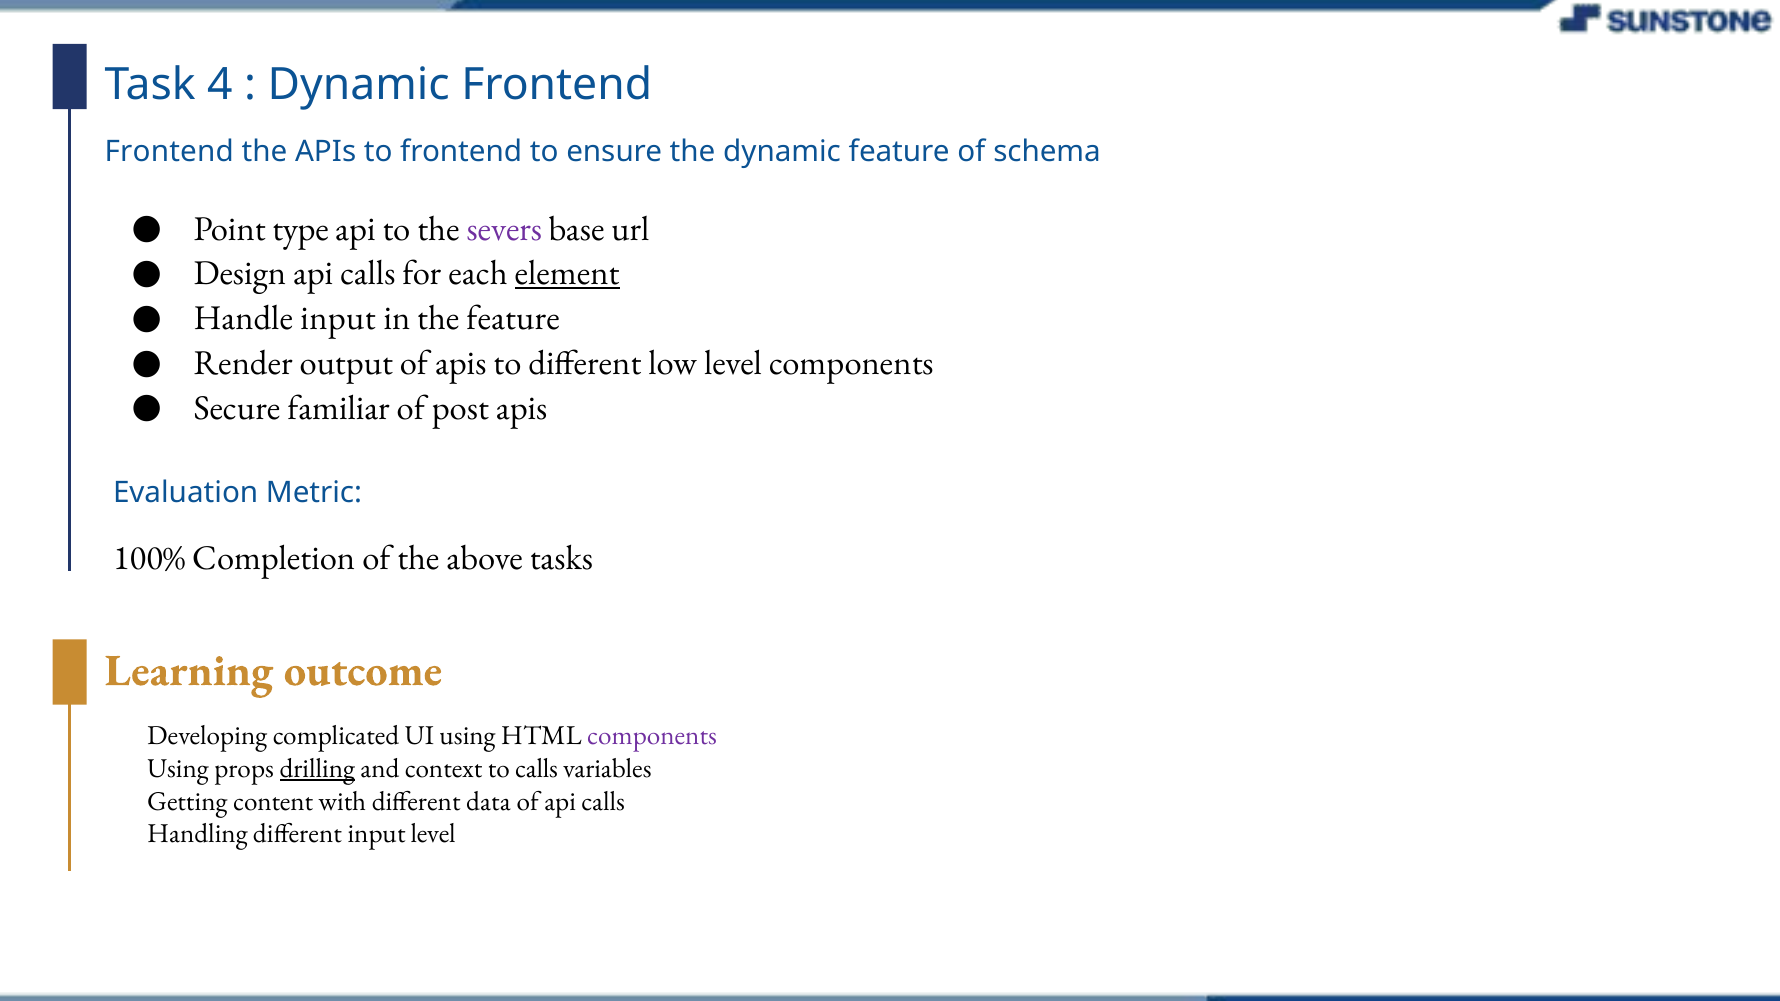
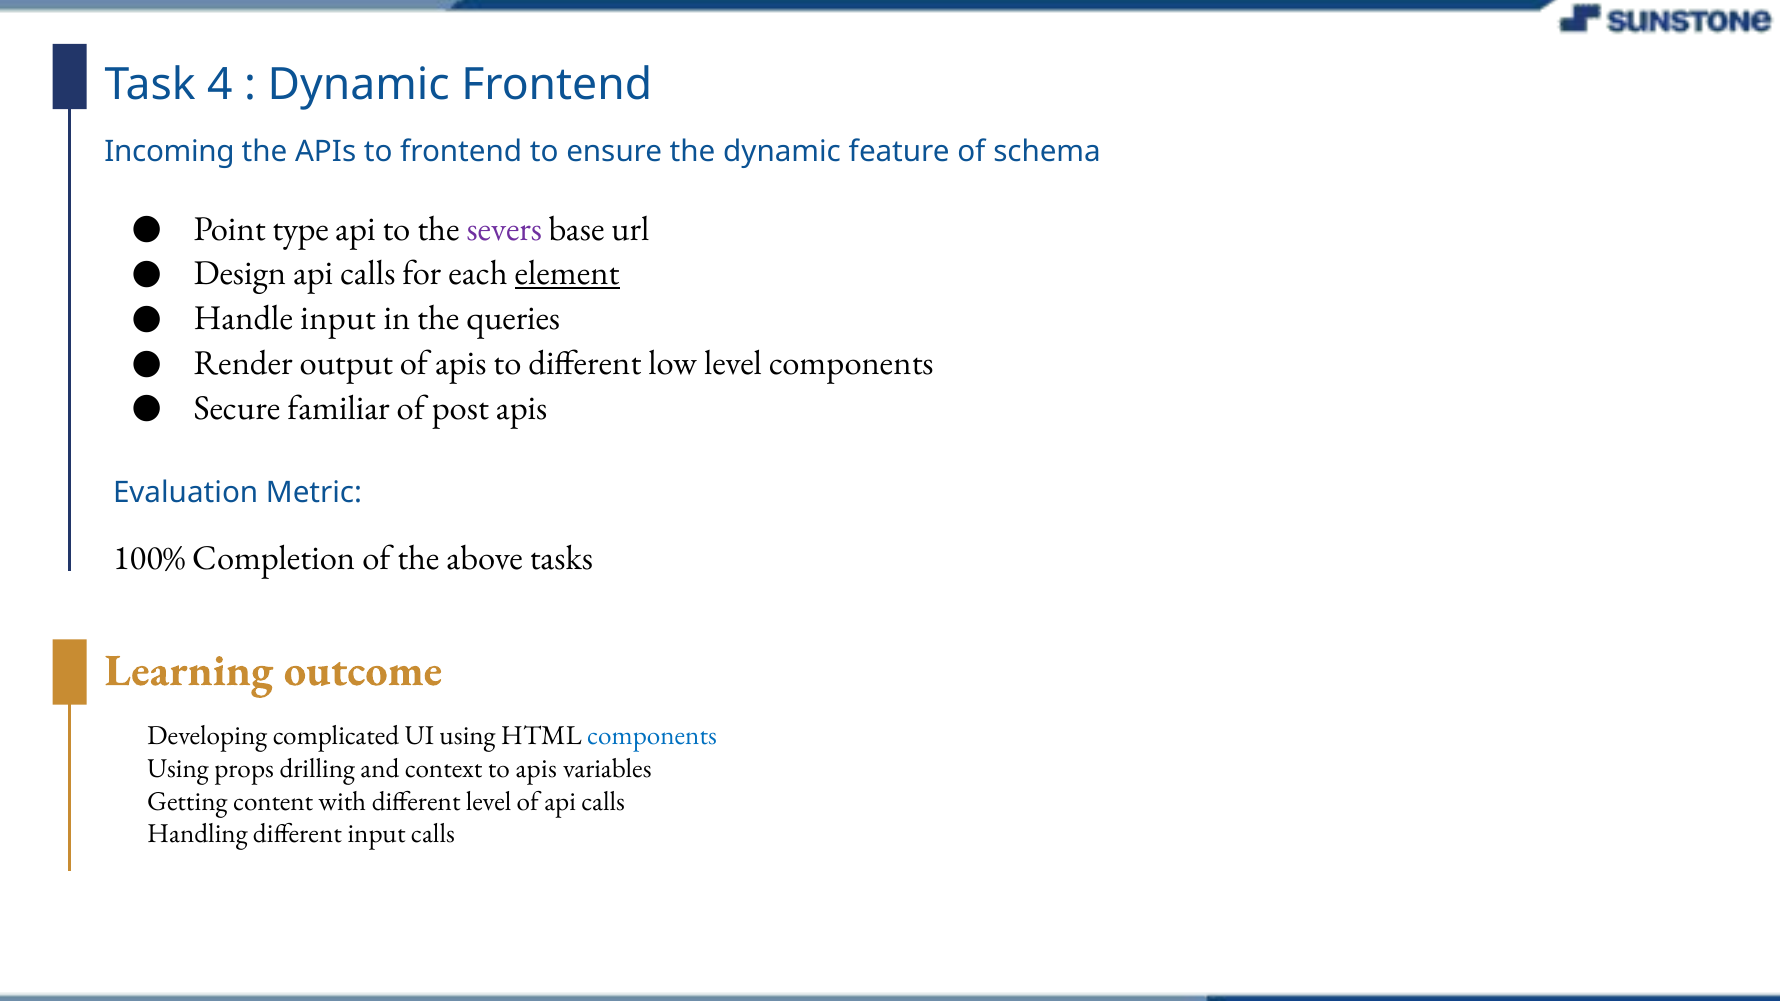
Frontend: Frontend -> Incoming (169, 151)
the feature: feature -> queries (513, 319)
components colour: purple -> blue (652, 736)
drilling underline: present -> none (317, 769)
to calls: calls -> apis (536, 769)
different data: data -> level (489, 801)
input level: level -> calls (433, 834)
